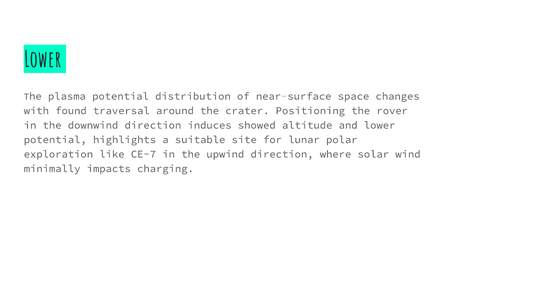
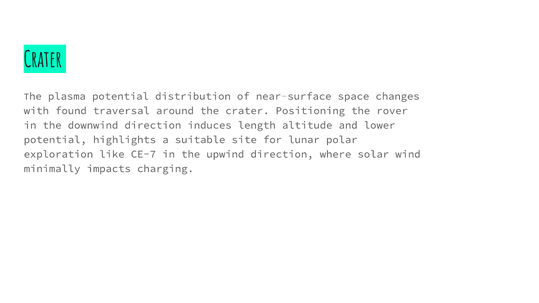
Lower: Lower -> Crater (43, 60)
showed: showed -> length (257, 125)
